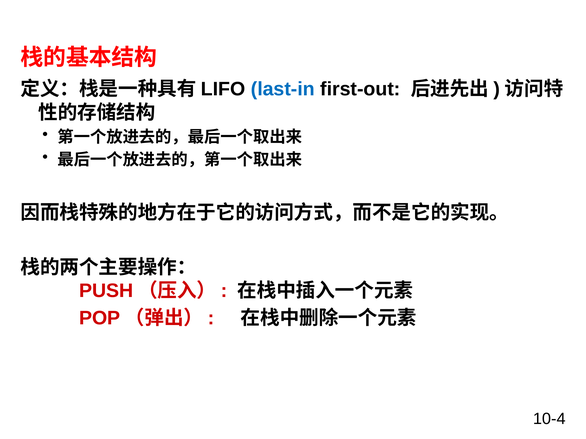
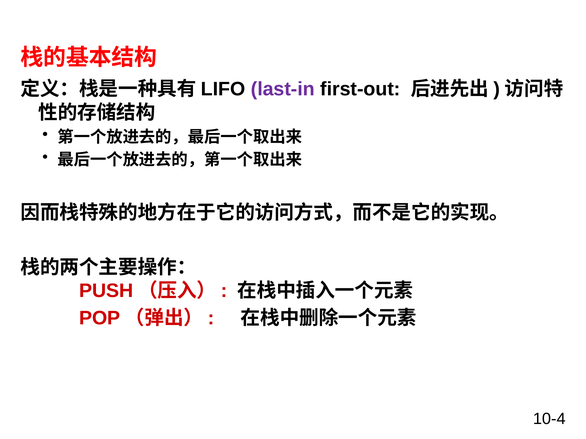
last-in colour: blue -> purple (283, 89)
